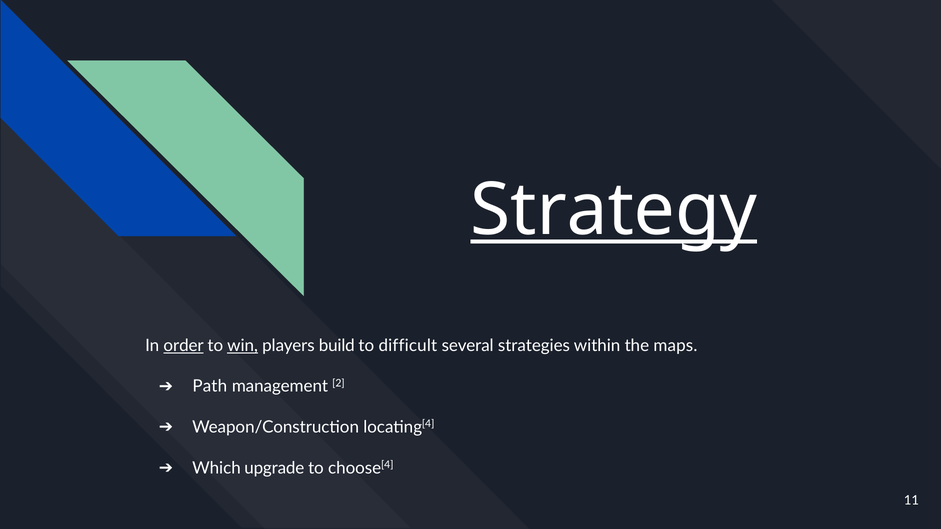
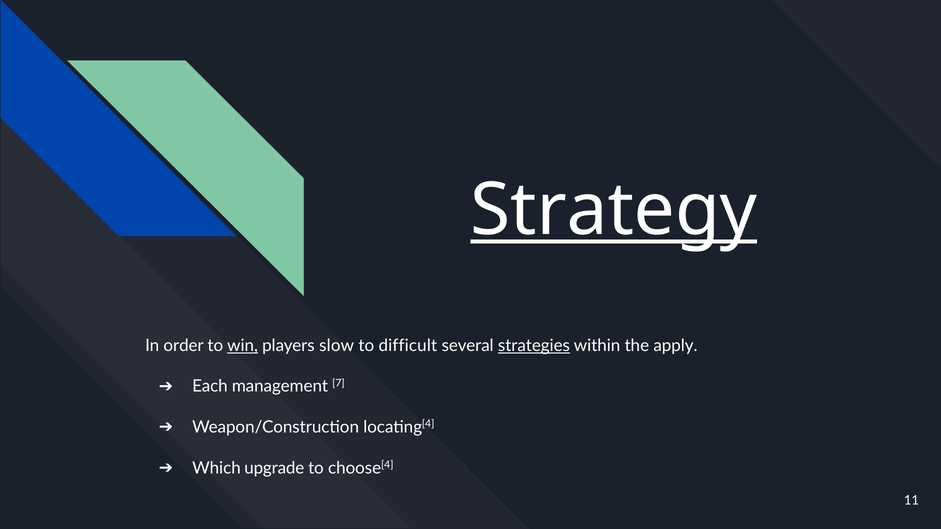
order underline: present -> none (184, 346)
build: build -> slow (337, 346)
strategies underline: none -> present (534, 346)
maps: maps -> apply (675, 346)
Path: Path -> Each (210, 387)
2: 2 -> 7 (338, 383)
